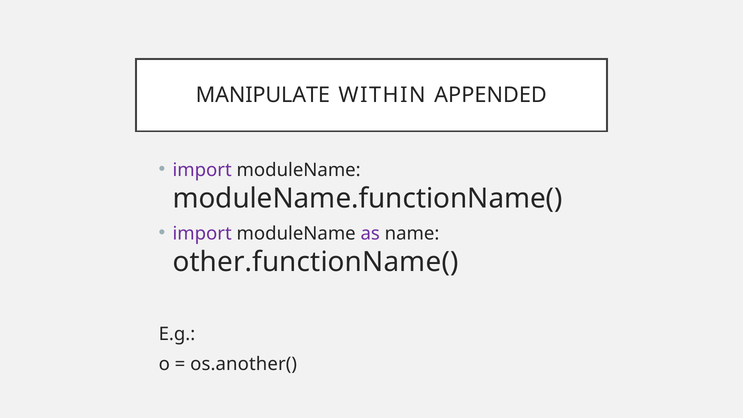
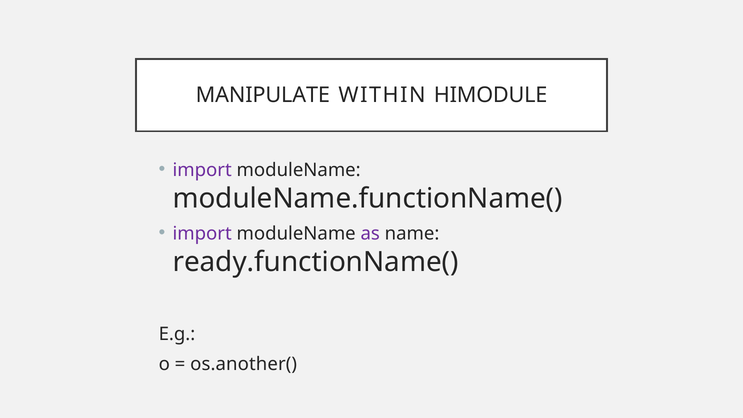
APPENDED: APPENDED -> HIMODULE (491, 95)
other.functionName(: other.functionName( -> ready.functionName( (316, 262)
